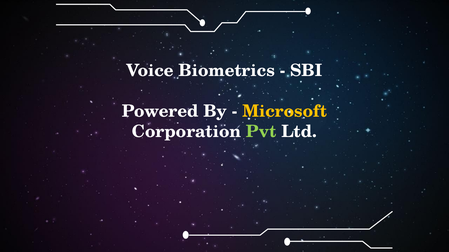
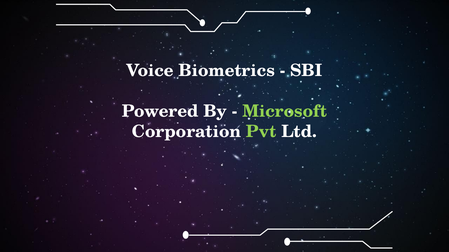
Microsoft colour: yellow -> light green (285, 112)
